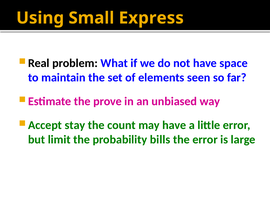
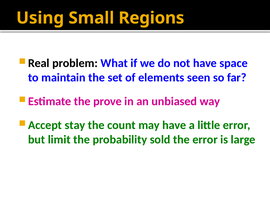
Express: Express -> Regions (151, 18)
bills: bills -> sold (160, 140)
